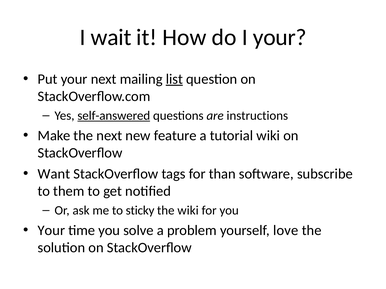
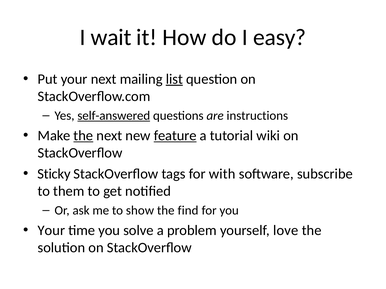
I your: your -> easy (280, 37)
the underline: none -> present (83, 136)
feature underline: none -> present (175, 136)
Want: Want -> Sticky (54, 174)
than: than -> with (222, 174)
sticky: sticky -> show (140, 211)
the wiki: wiki -> find (188, 211)
